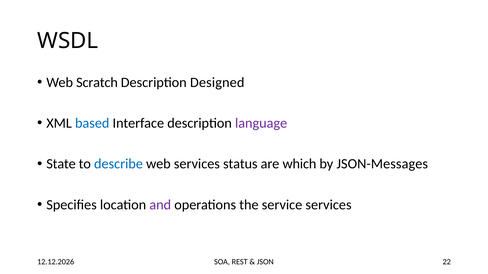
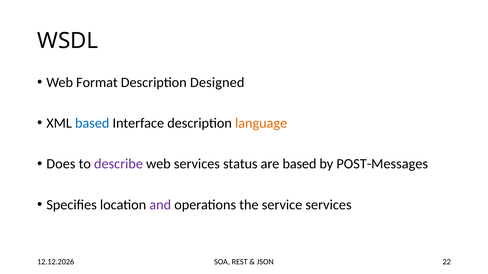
Scratch: Scratch -> Format (97, 82)
language colour: purple -> orange (261, 123)
State: State -> Does (61, 164)
describe colour: blue -> purple (118, 164)
are which: which -> based (299, 164)
JSON-Messages: JSON-Messages -> POST-Messages (382, 164)
